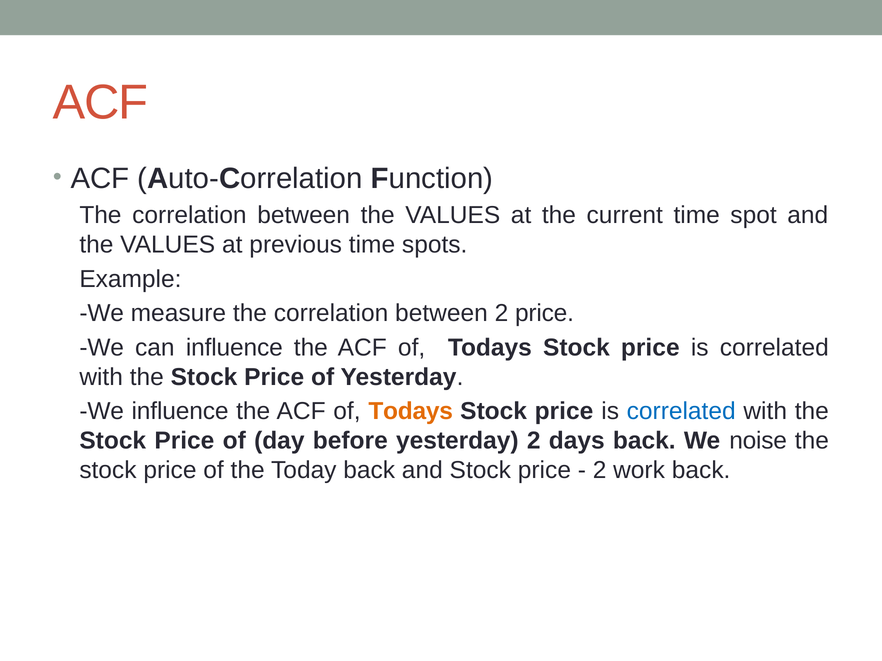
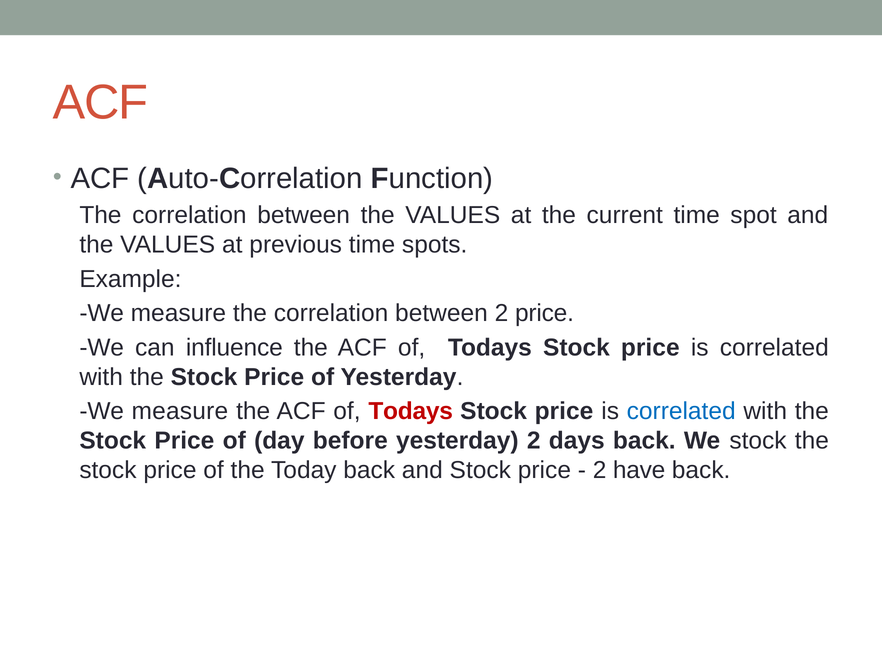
influence: influence -> measure (180, 412)
Todays colour: orange -> red (411, 412)
We noise: noise -> stock (758, 441)
work: work -> have (639, 471)
